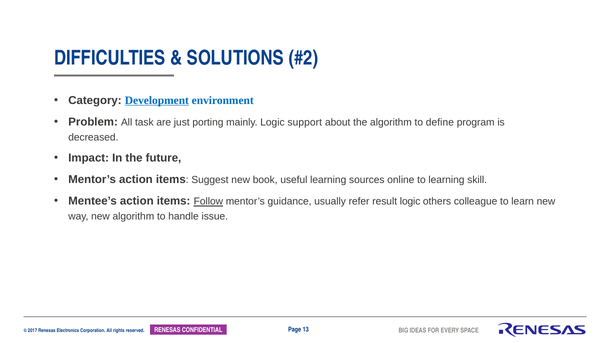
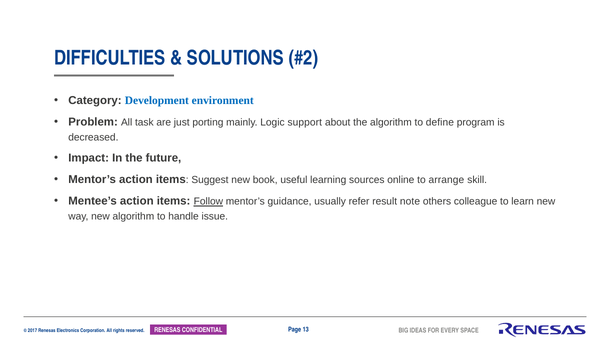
Development underline: present -> none (157, 100)
to learning: learning -> arrange (446, 180)
result logic: logic -> note (410, 202)
